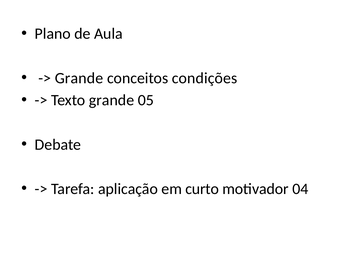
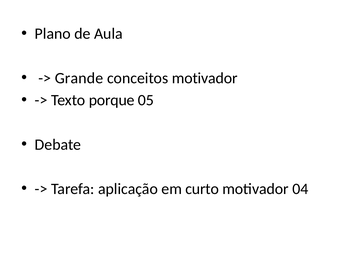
conceitos condições: condições -> motivador (205, 78)
Texto grande: grande -> porque (112, 100)
